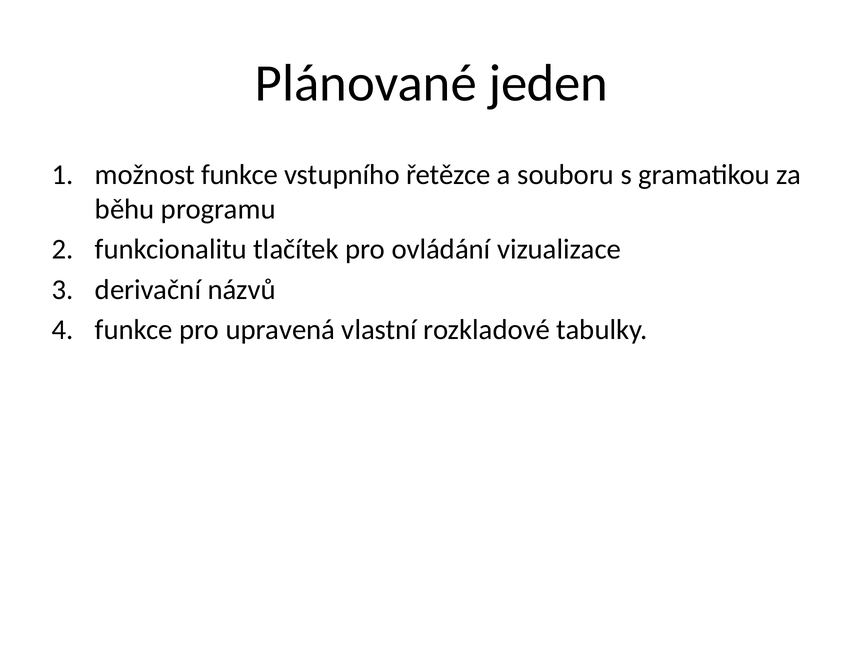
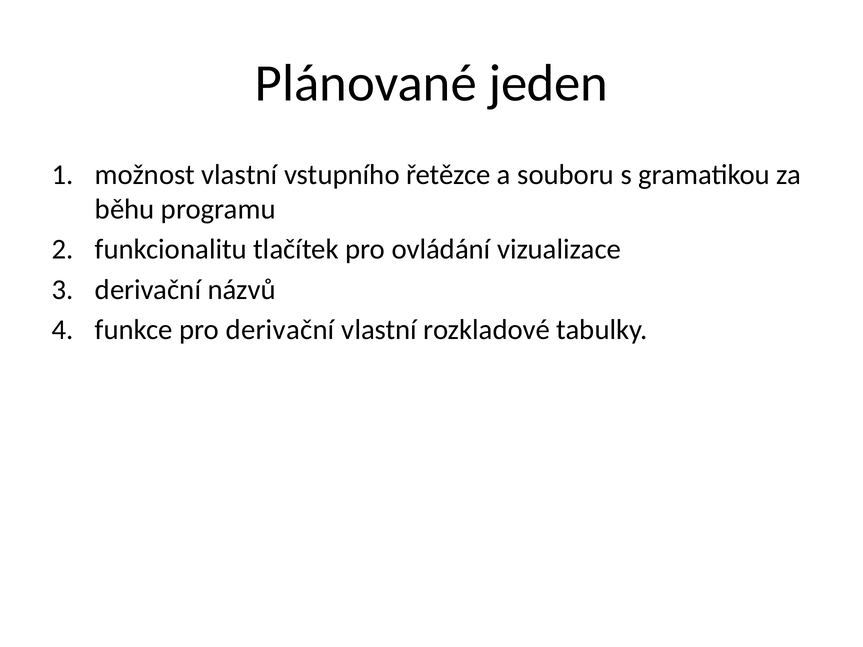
možnost funkce: funkce -> vlastní (239, 175)
pro upravená: upravená -> derivační (280, 330)
